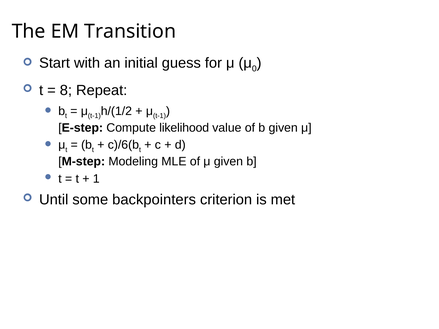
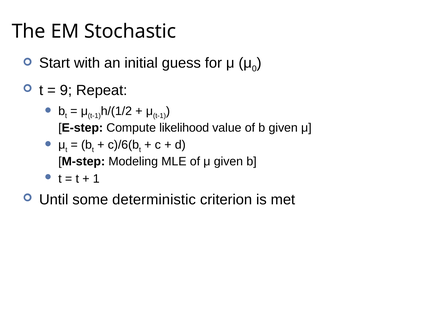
Transition: Transition -> Stochastic (130, 32)
8: 8 -> 9 (66, 91)
backpointers: backpointers -> deterministic (154, 200)
